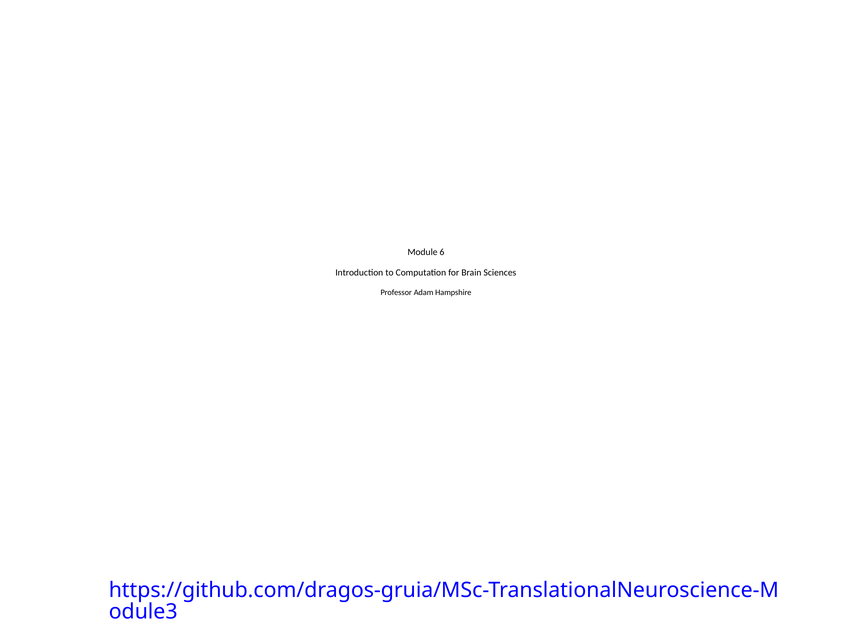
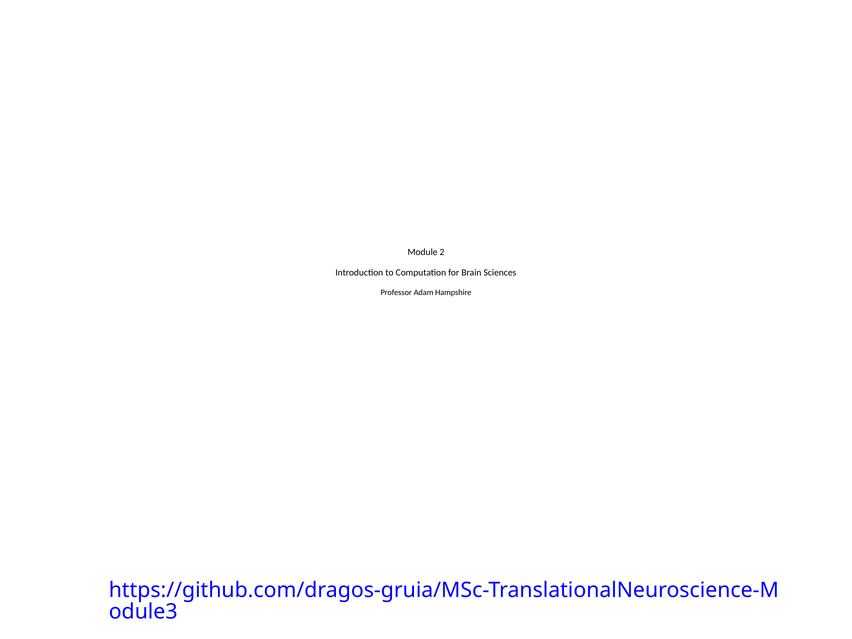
6: 6 -> 2 (442, 252)
